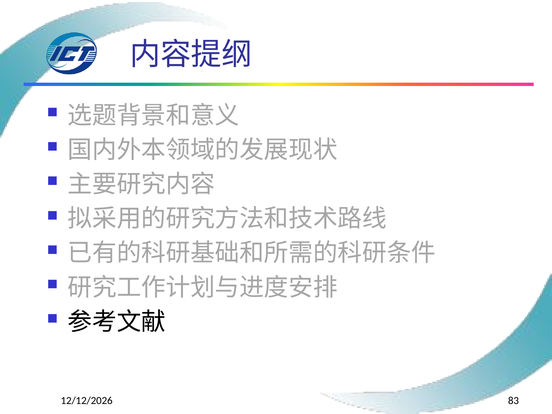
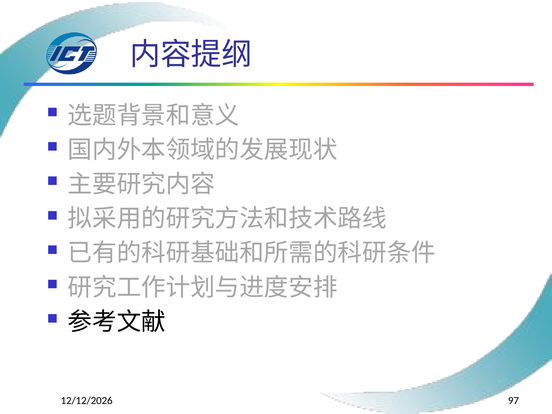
83: 83 -> 97 (513, 401)
